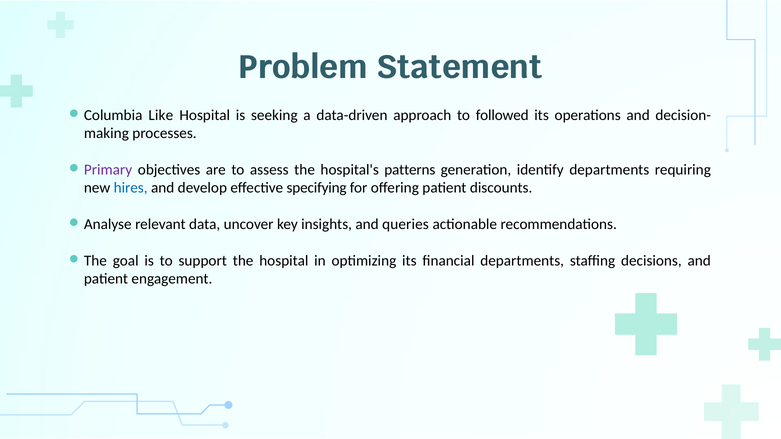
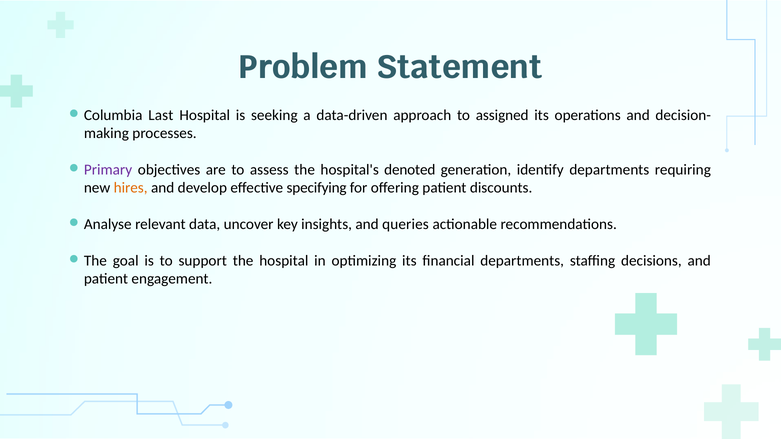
Like: Like -> Last (161, 115)
followed: followed -> assigned (502, 115)
patterns: patterns -> denoted (410, 170)
hires colour: blue -> orange (131, 188)
